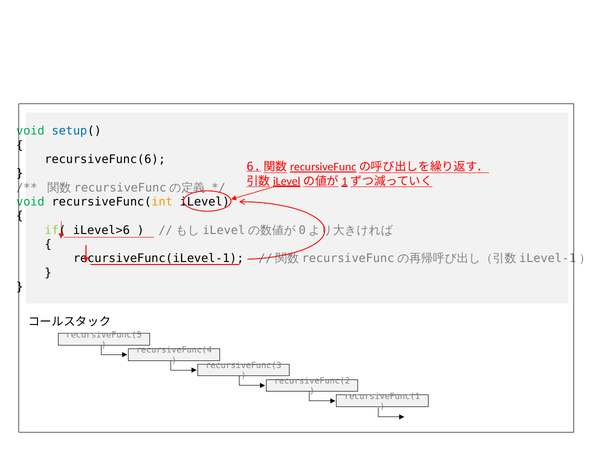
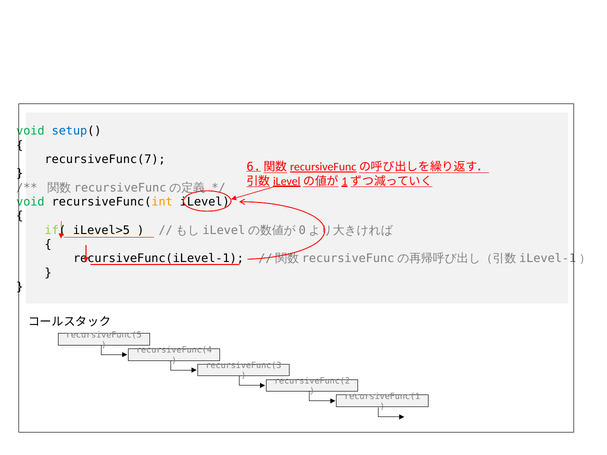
recursiveFunc(6: recursiveFunc(6 -> recursiveFunc(7 (105, 160)
iLevel>6: iLevel>6 -> iLevel>5 (101, 230)
